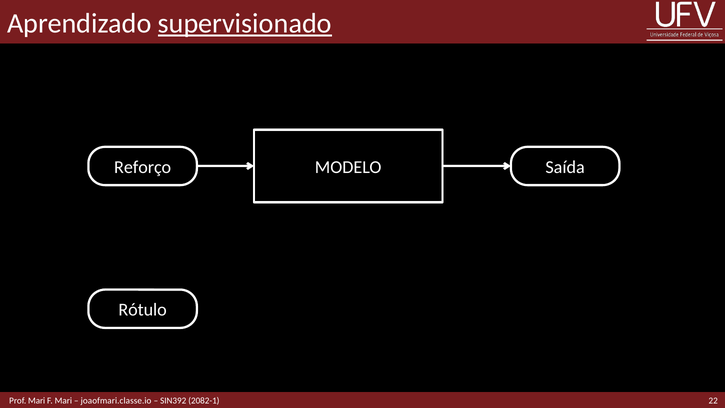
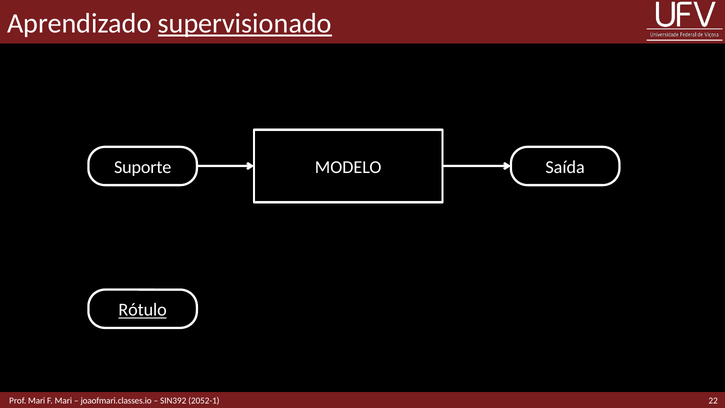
Reforço: Reforço -> Suporte (143, 167)
Rótulo underline: none -> present (143, 310)
joaofmari.classe.io: joaofmari.classe.io -> joaofmari.classes.io (116, 401)
2082-1: 2082-1 -> 2052-1 (204, 401)
